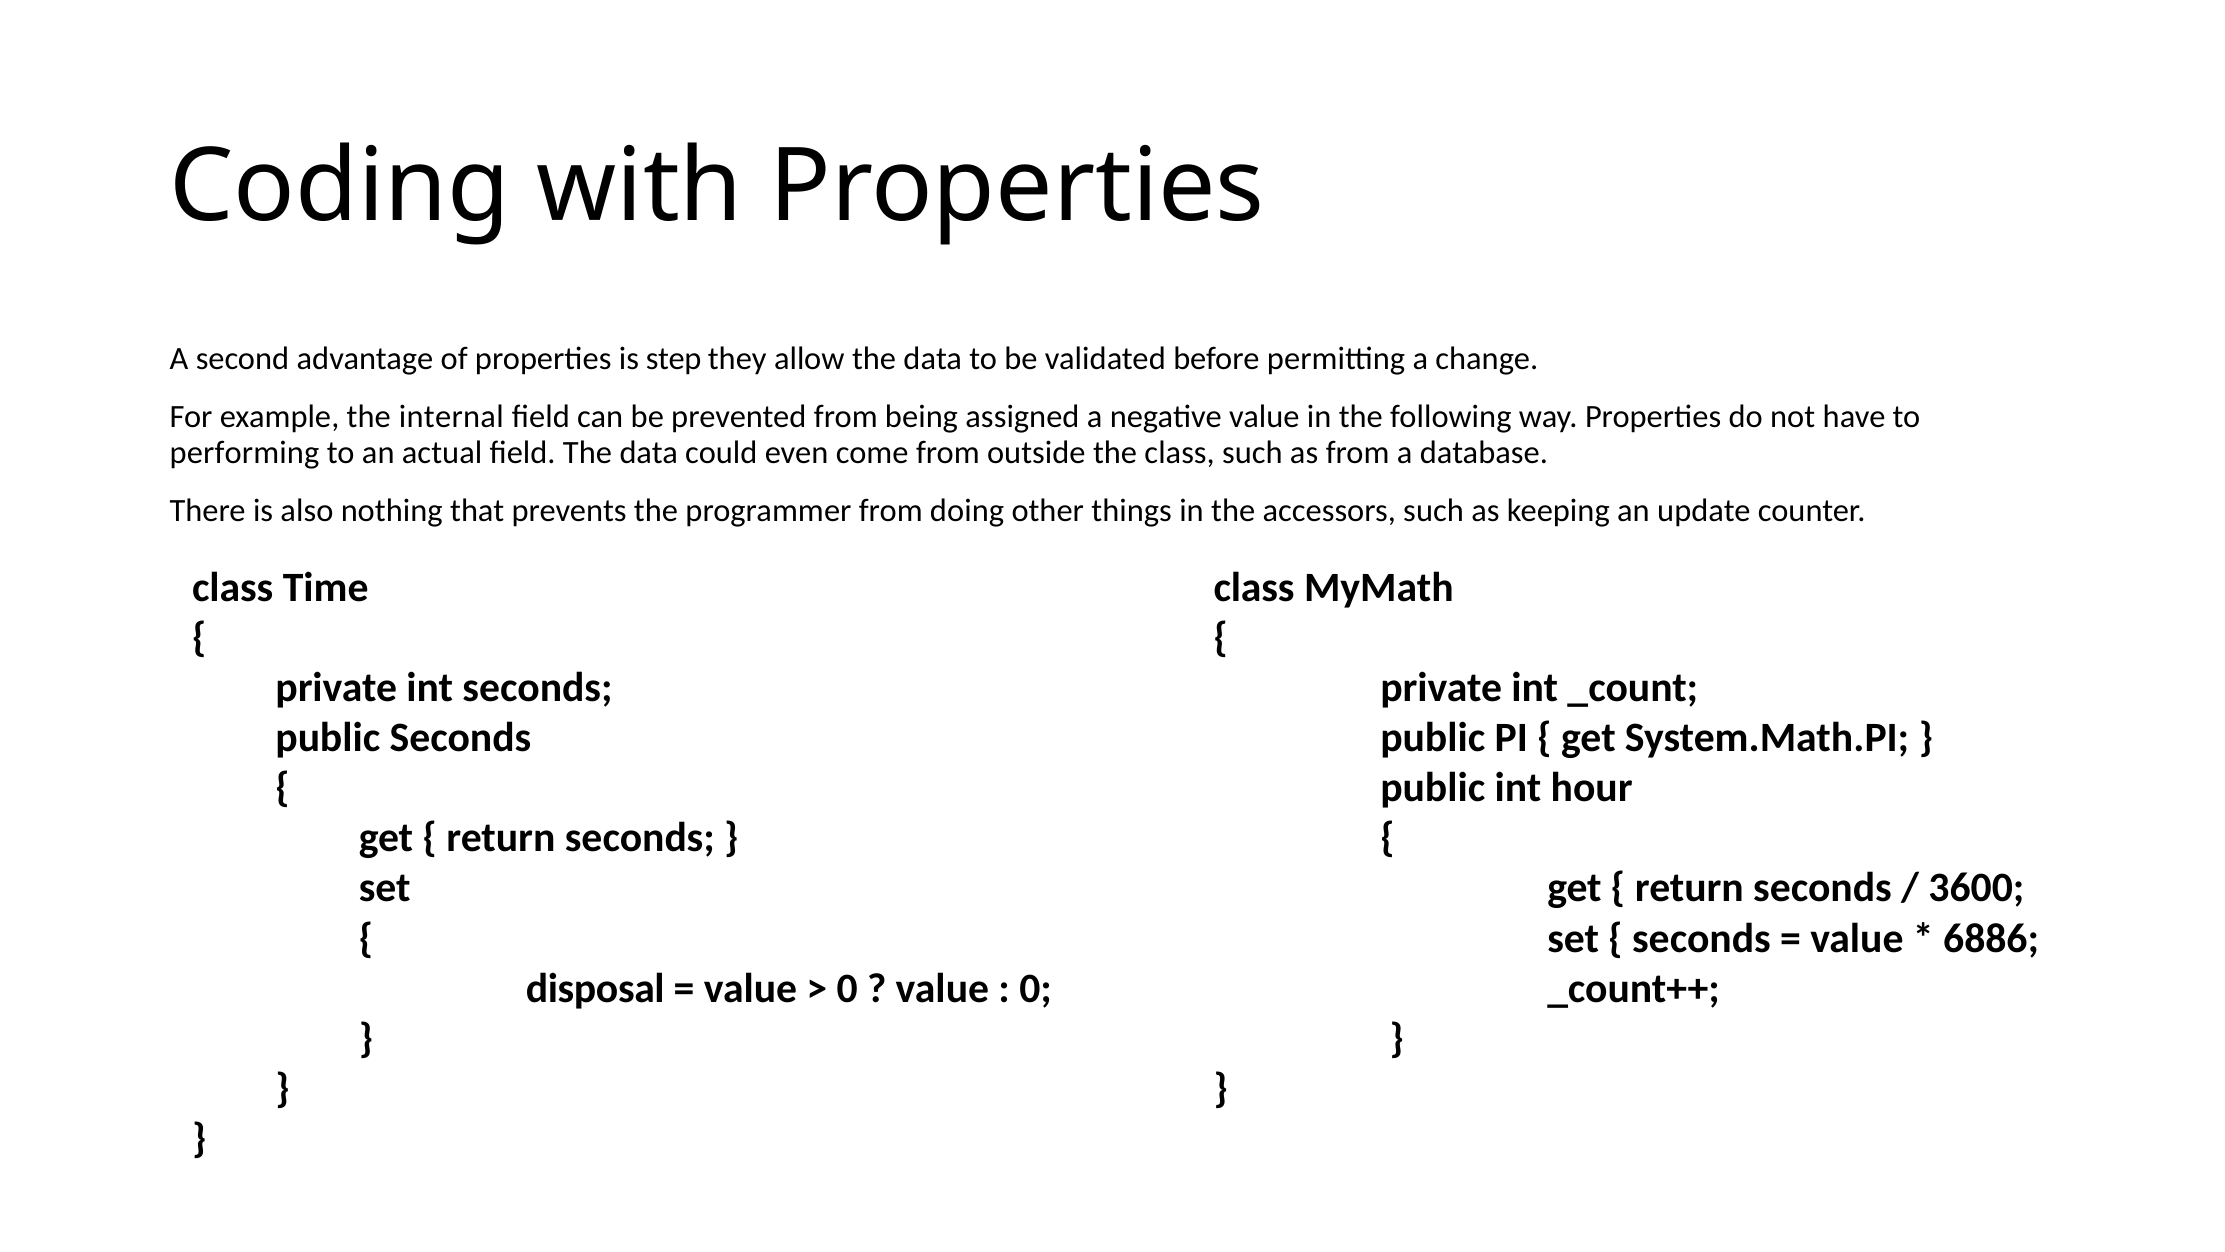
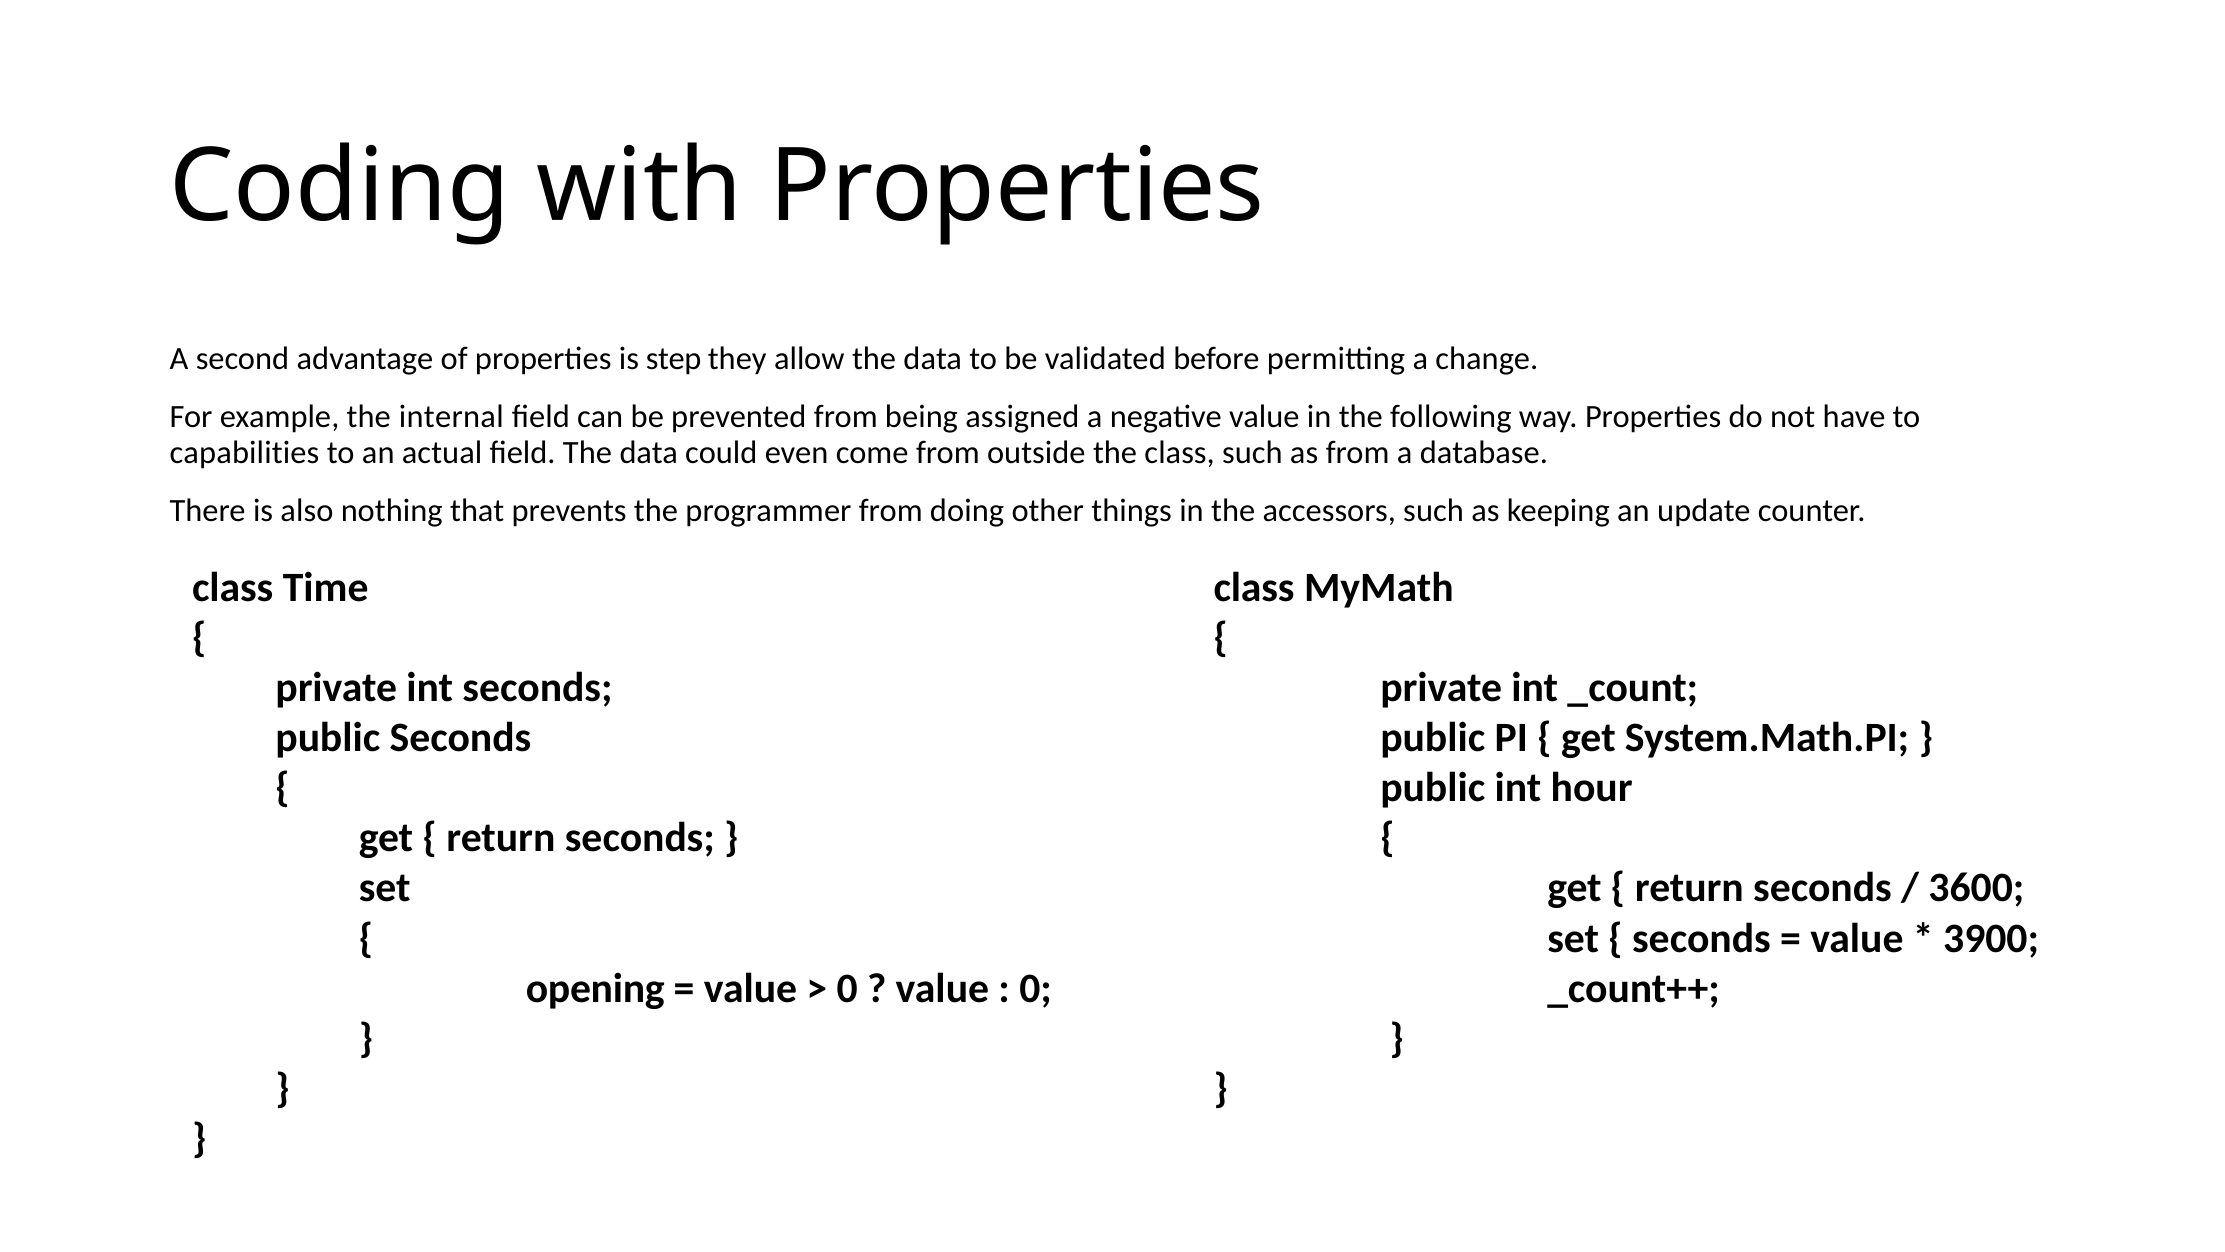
performing: performing -> capabilities (245, 452)
6886: 6886 -> 3900 (1991, 938)
disposal: disposal -> opening (595, 988)
